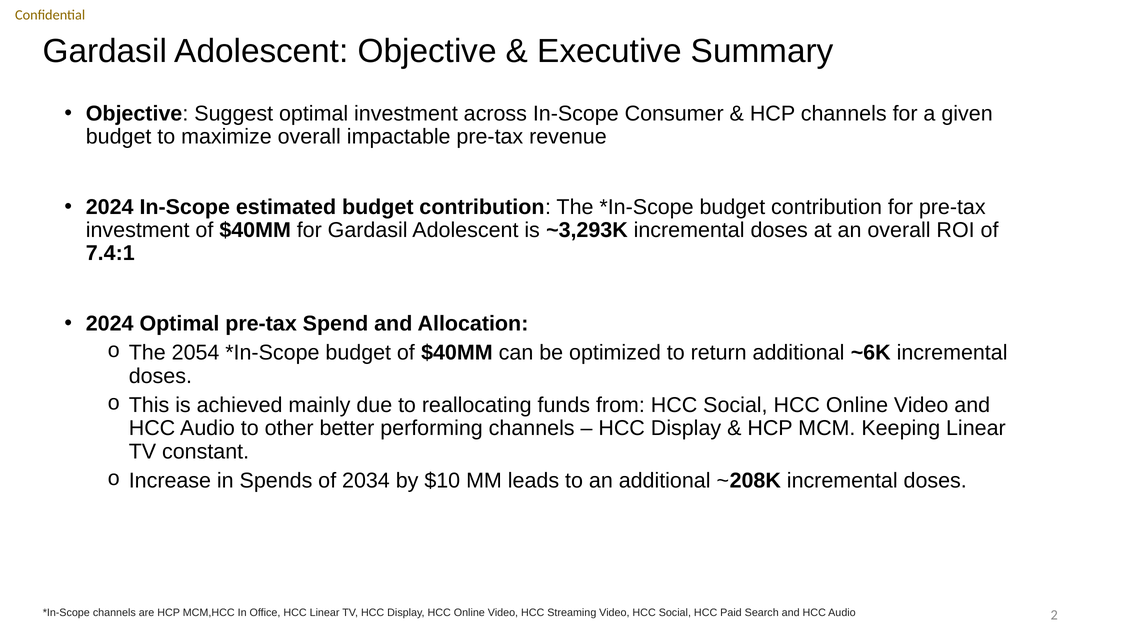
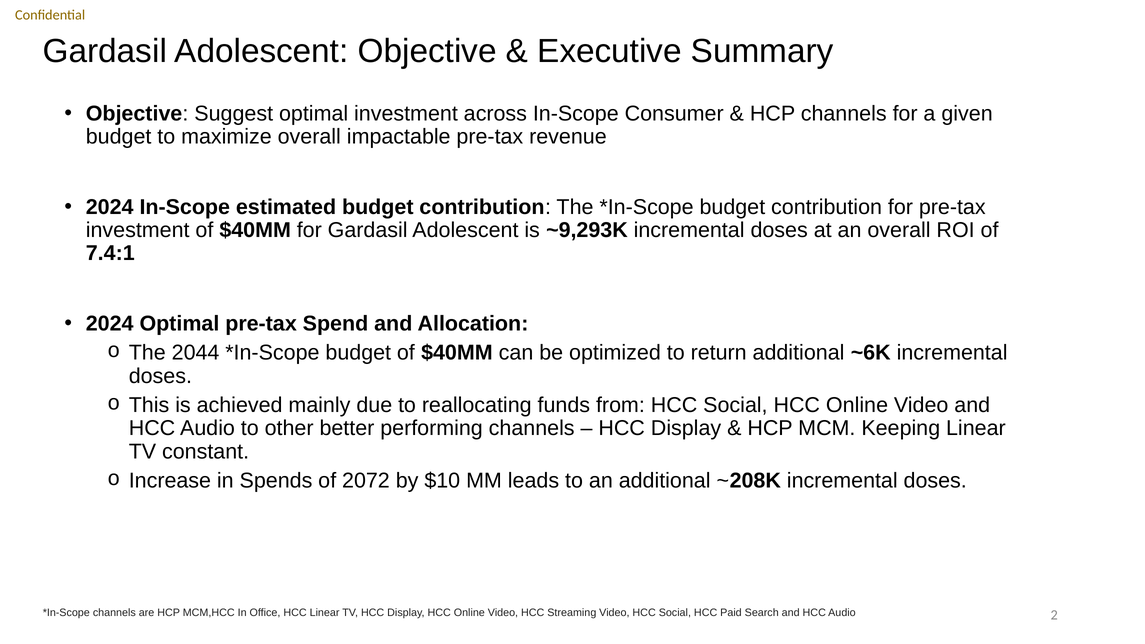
~3,293K: ~3,293K -> ~9,293K (587, 230)
2054: 2054 -> 2044 (196, 353)
2034: 2034 -> 2072 (366, 481)
